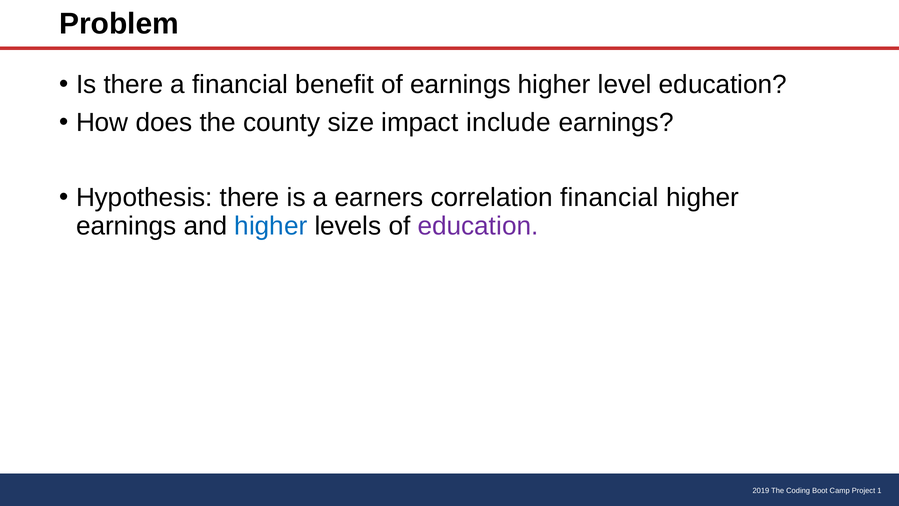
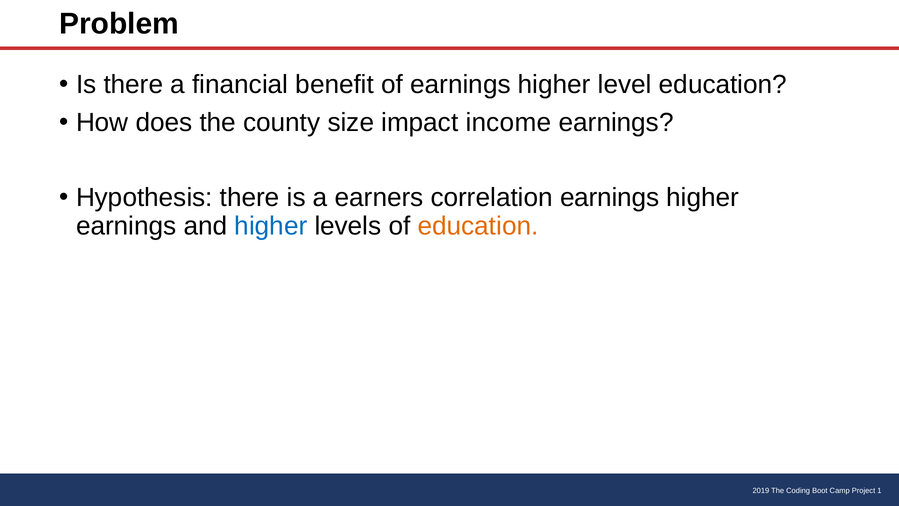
include: include -> income (508, 122)
correlation financial: financial -> earnings (610, 198)
education colour: purple -> orange (478, 226)
